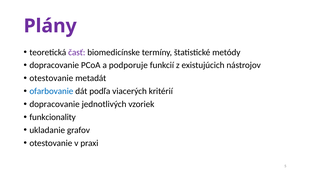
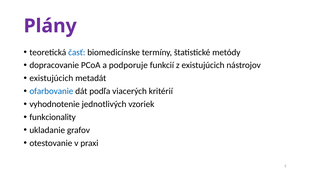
časť colour: purple -> blue (77, 52)
otestovanie: otestovanie -> existujúcich (51, 78)
dopracovanie: dopracovanie -> vyhodnotenie (55, 104)
